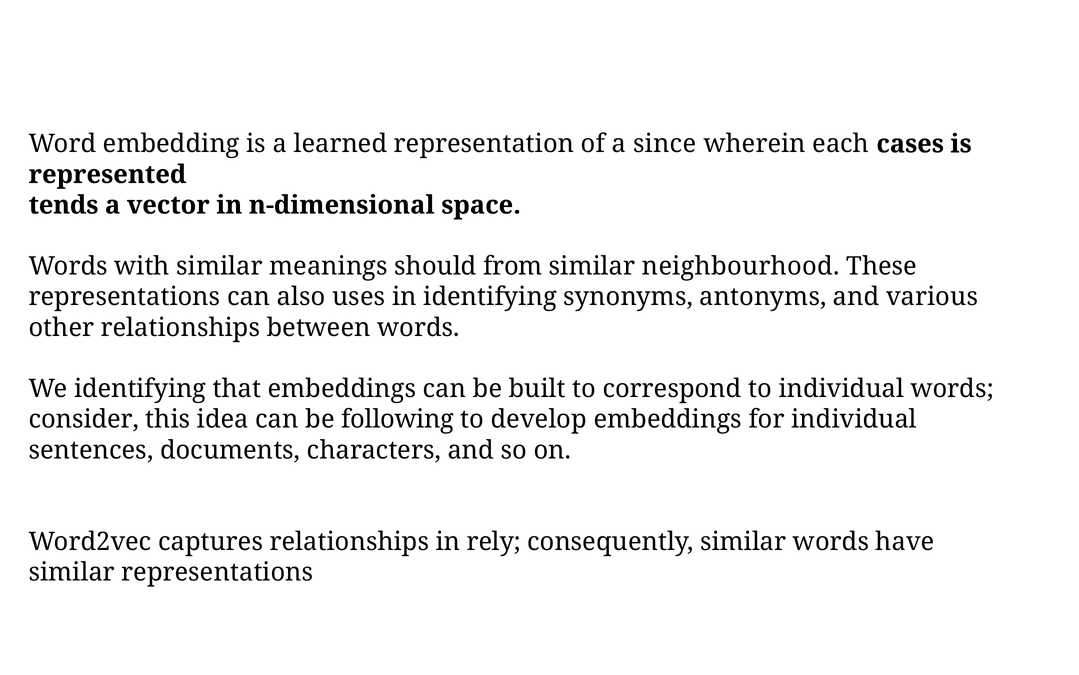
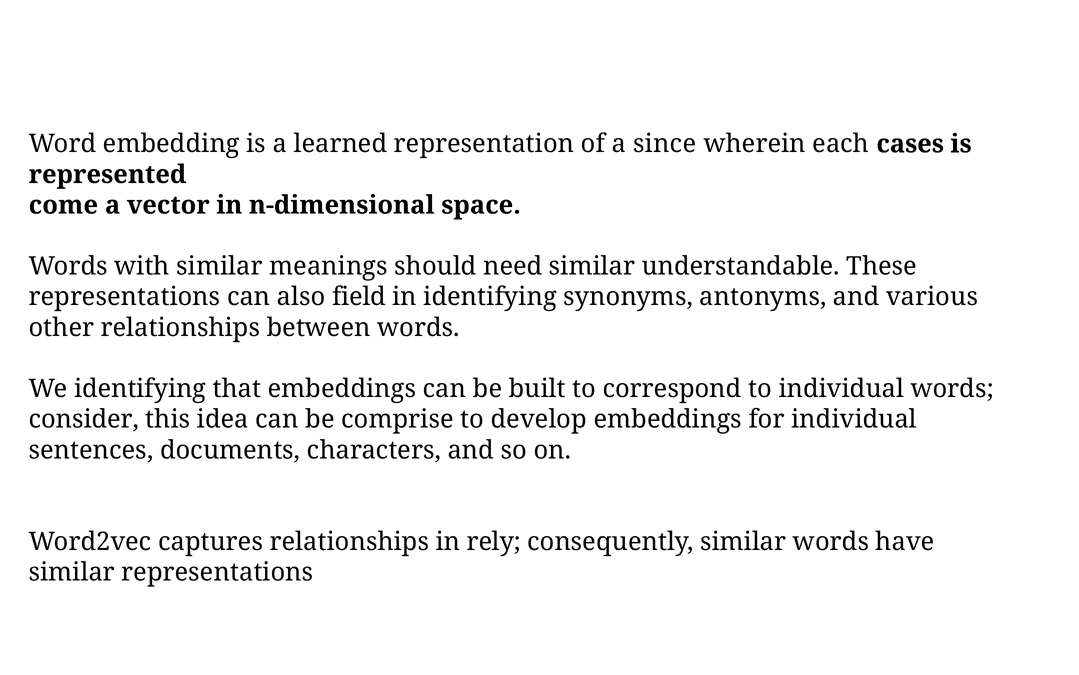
tends: tends -> come (63, 205)
from: from -> need (513, 266)
neighbourhood: neighbourhood -> understandable (741, 266)
uses: uses -> field (359, 297)
following: following -> comprise (398, 419)
